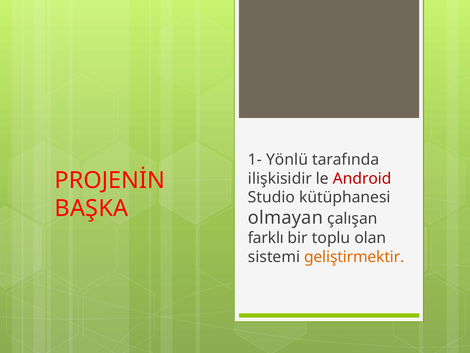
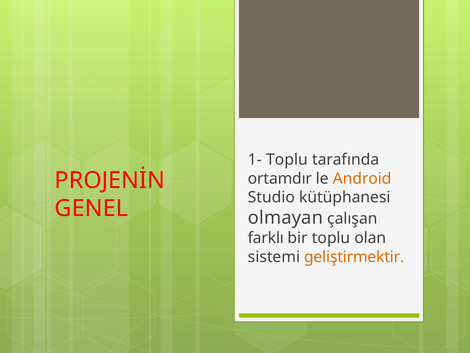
1- Yönlü: Yönlü -> Toplu (287, 159)
ilişkisidir: ilişkisidir -> ortamdır (280, 178)
Android colour: red -> orange (362, 178)
BAŞKA: BAŞKA -> GENEL (91, 208)
